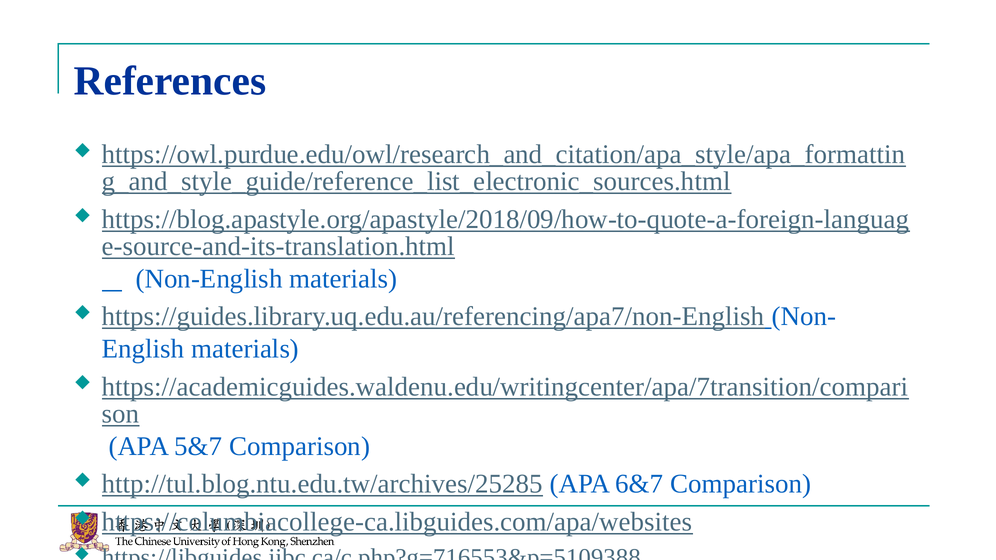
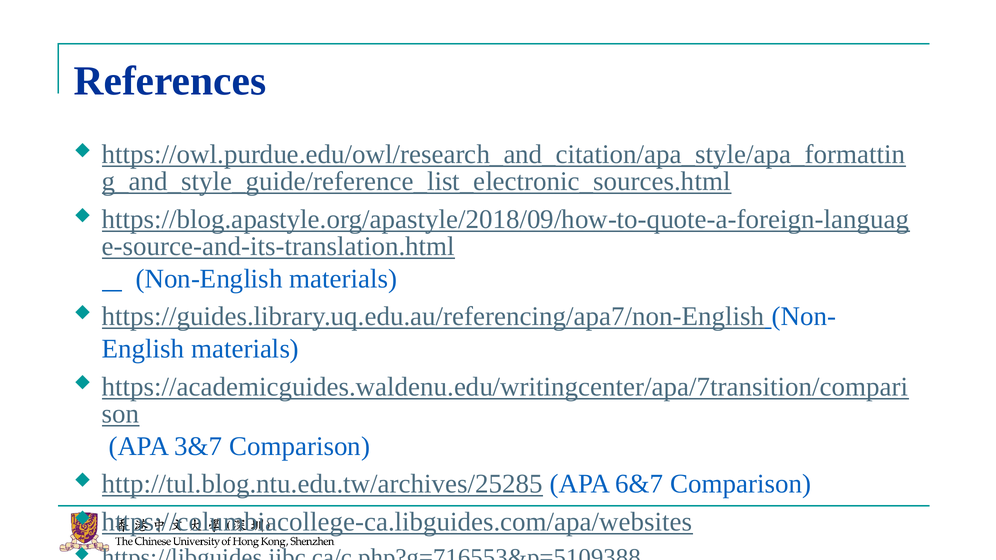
5&7: 5&7 -> 3&7 (198, 446)
